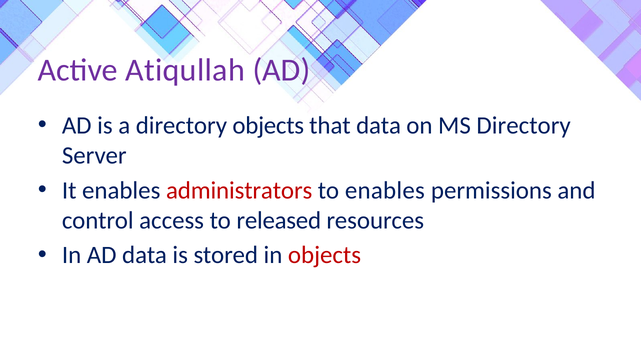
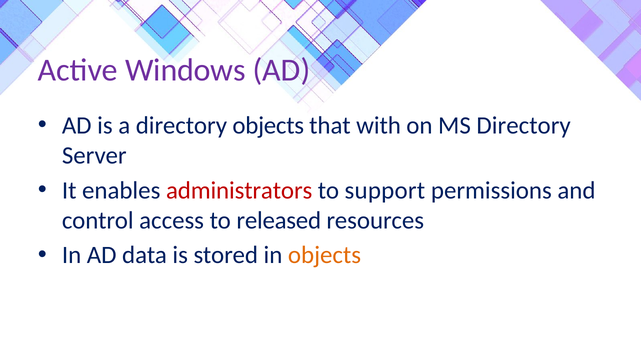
Atiqullah: Atiqullah -> Windows (185, 70)
that data: data -> with (379, 125)
to enables: enables -> support (385, 190)
objects colour: red -> orange (325, 255)
